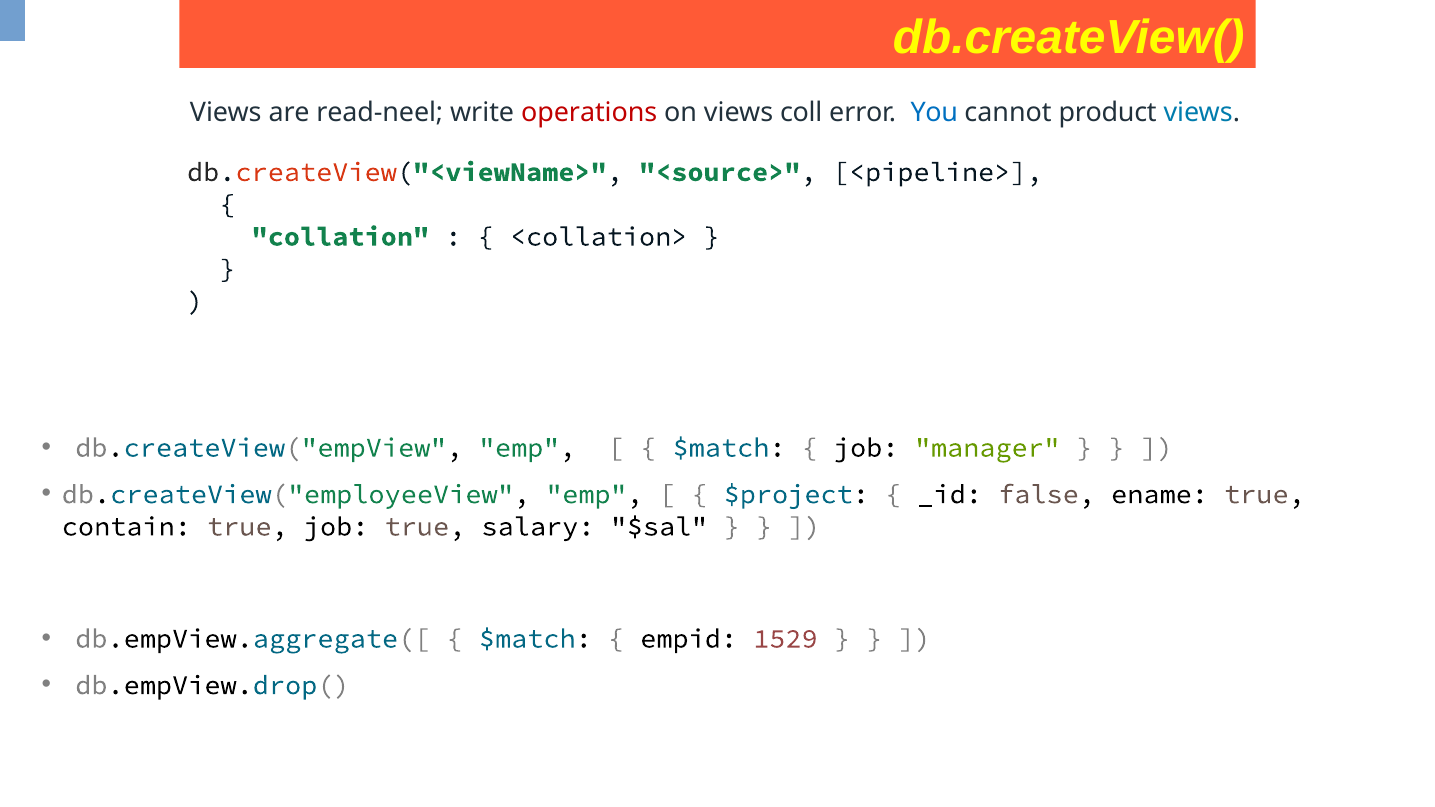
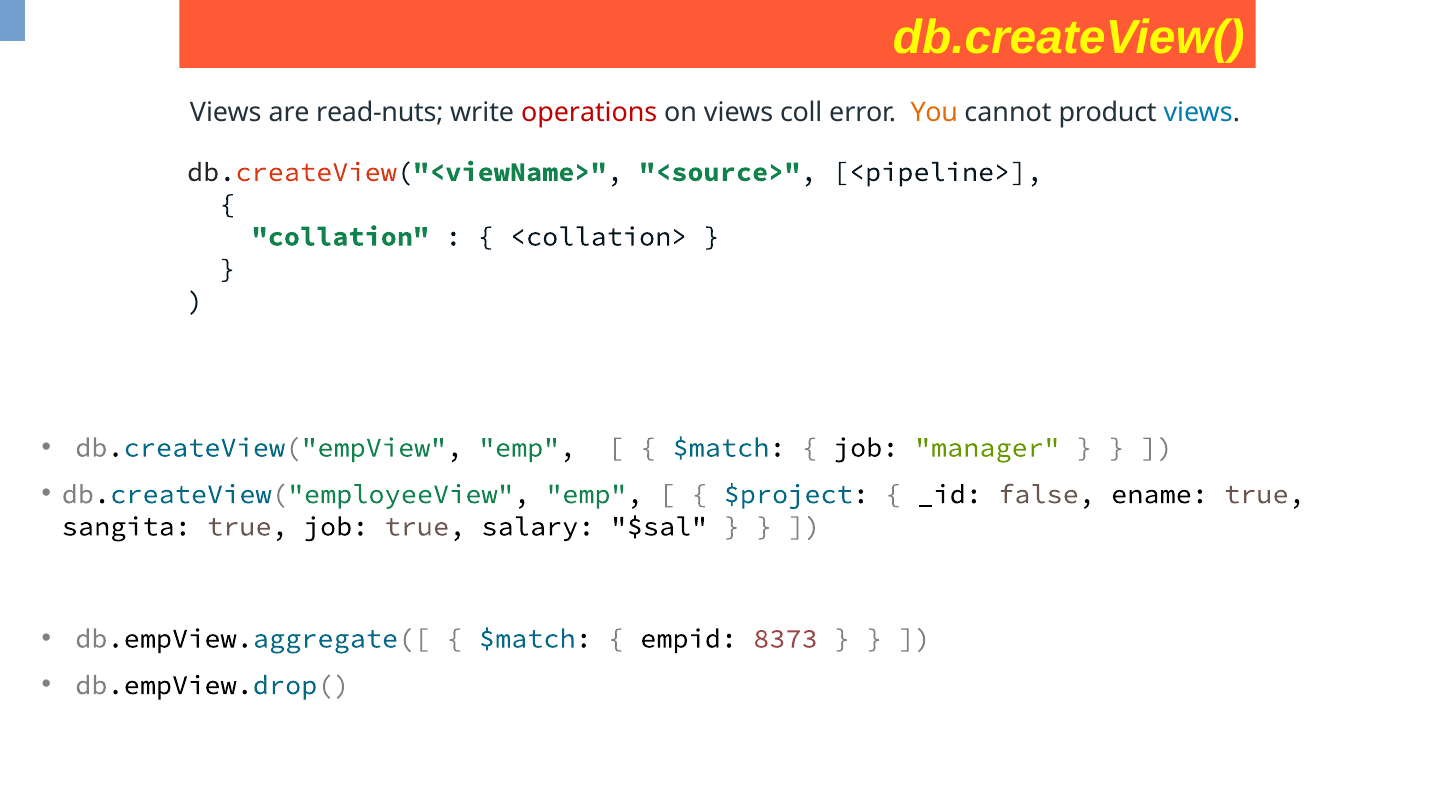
read-neel: read-neel -> read-nuts (380, 113)
You colour: blue -> orange (934, 113)
contain: contain -> sangita (126, 527)
1529: 1529 -> 8373 (786, 639)
